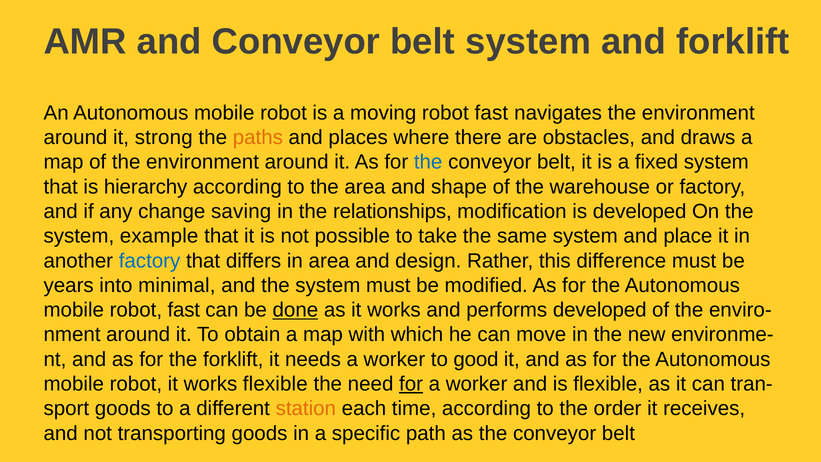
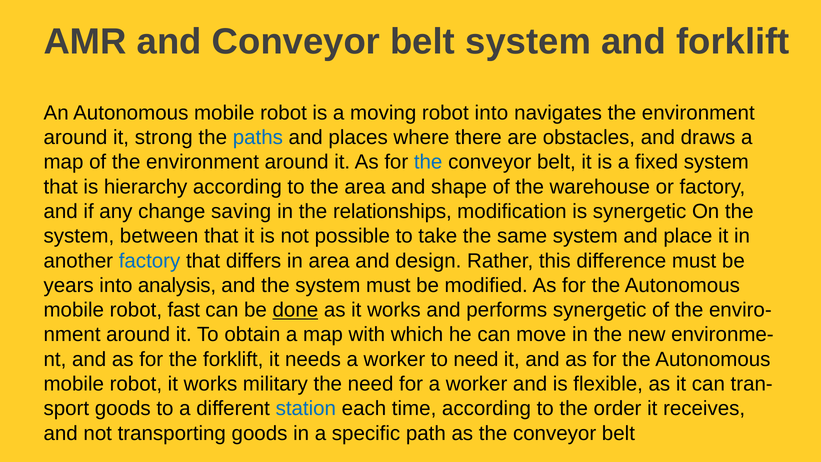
moving robot fast: fast -> into (491, 113)
paths colour: orange -> blue (258, 138)
is developed: developed -> synergetic (640, 211)
example: example -> between (159, 236)
minimal: minimal -> analysis (177, 285)
performs developed: developed -> synergetic (600, 310)
to good: good -> need (476, 359)
works flexible: flexible -> military (275, 384)
for underline: present -> none (411, 384)
station colour: orange -> blue (306, 408)
